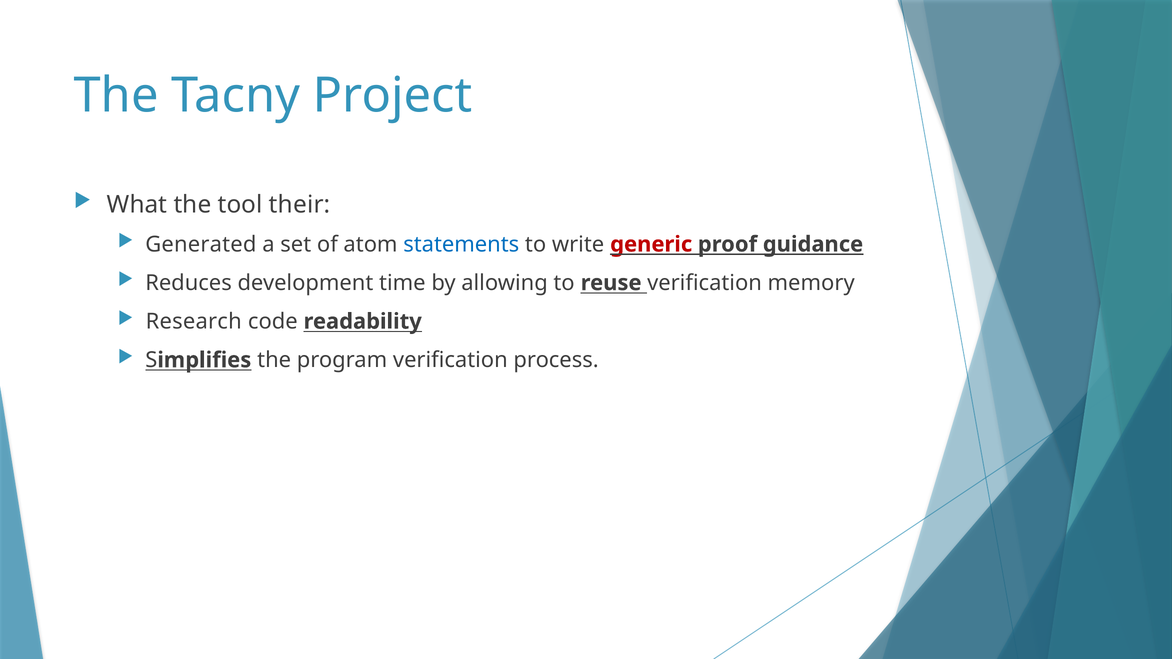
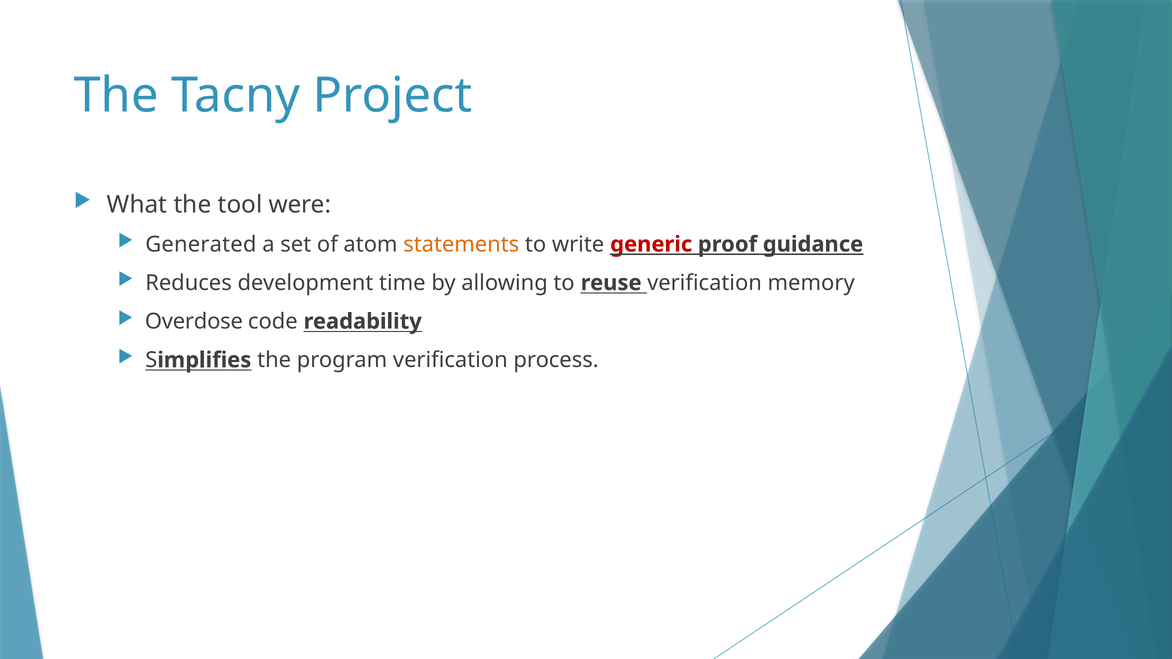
their: their -> were (300, 205)
statements colour: blue -> orange (461, 244)
Research: Research -> Overdose (194, 322)
